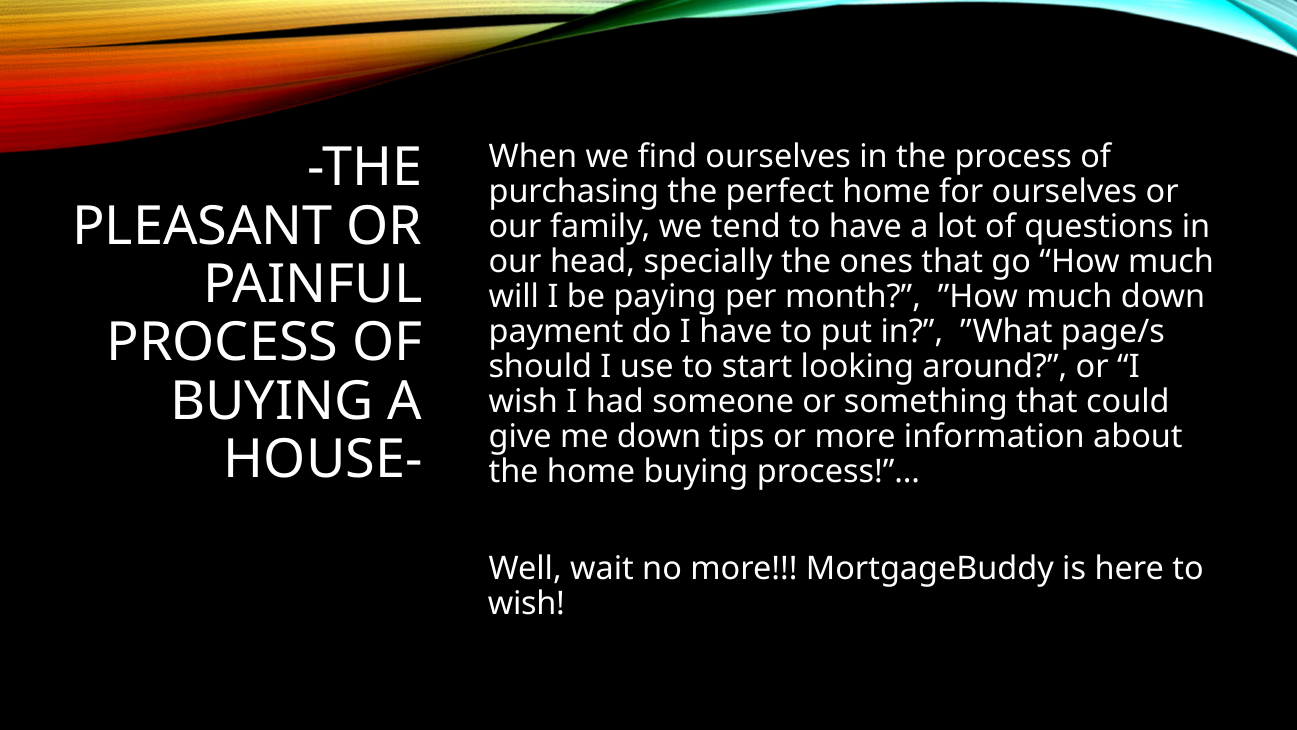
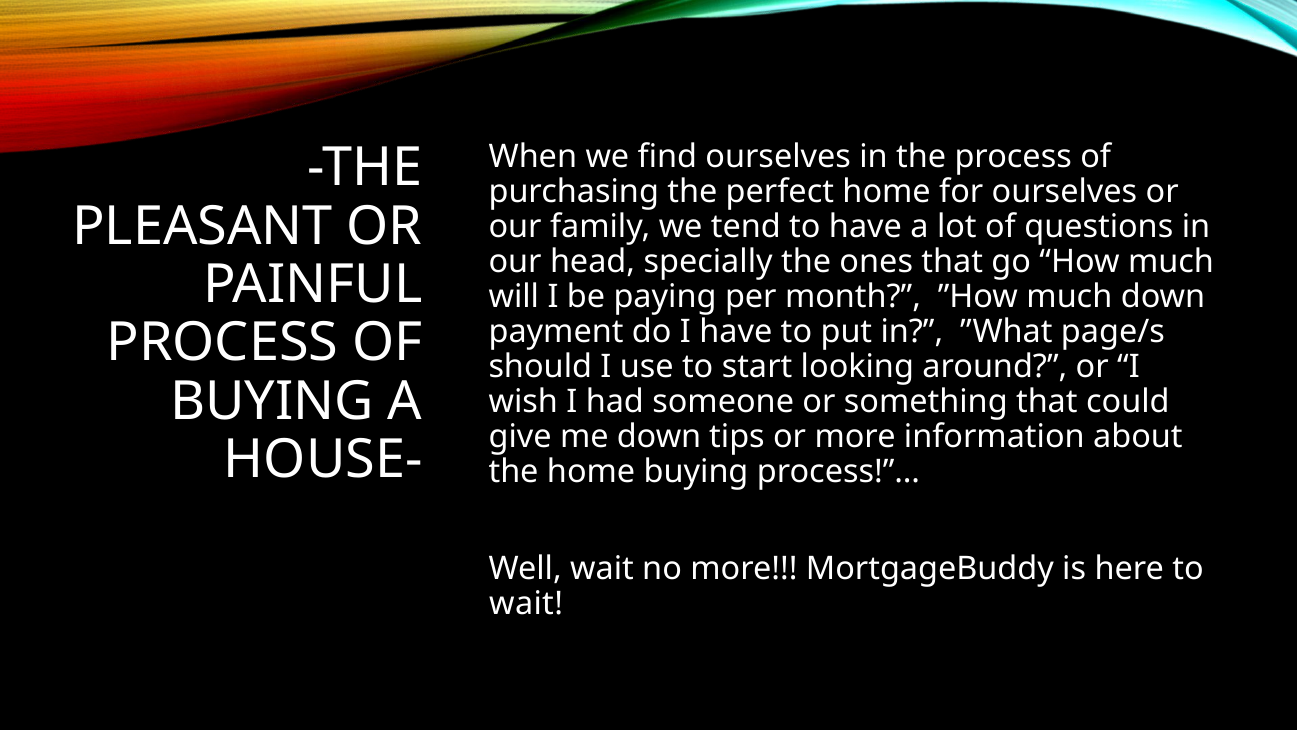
wish: wish -> wait (526, 603)
